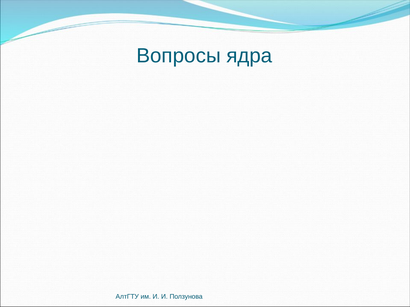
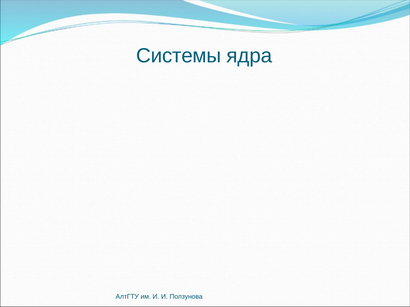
Вопросы: Вопросы -> Системы (179, 56)
